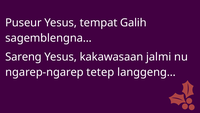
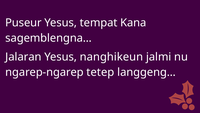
Galih: Galih -> Kana (133, 23)
Sareng: Sareng -> Jalaran (23, 57)
kakawasaan: kakawasaan -> nanghikeun (111, 57)
